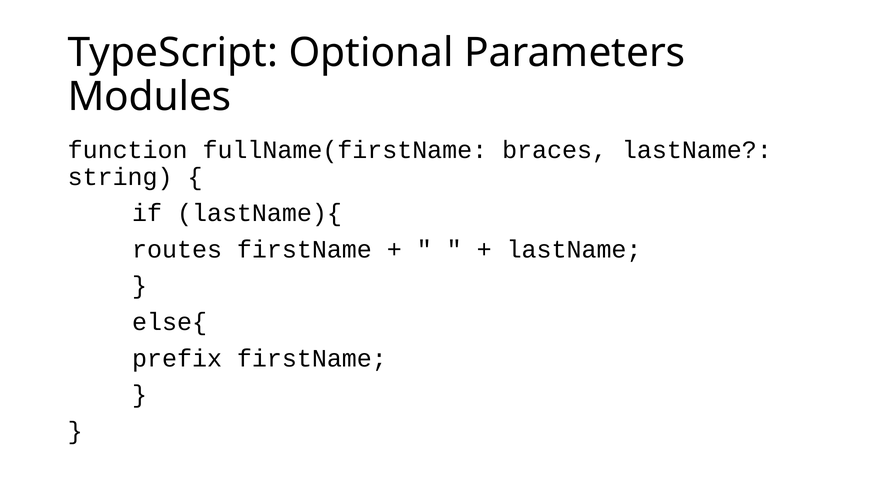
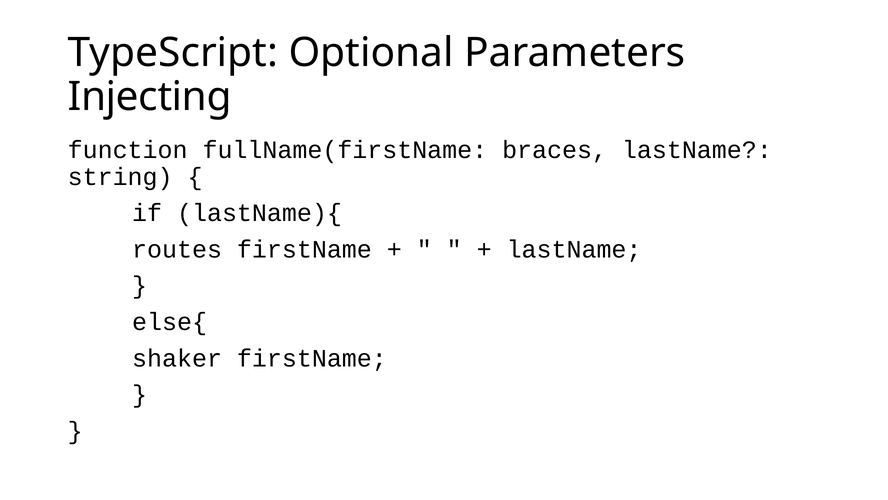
Modules: Modules -> Injecting (150, 97)
prefix: prefix -> shaker (177, 358)
